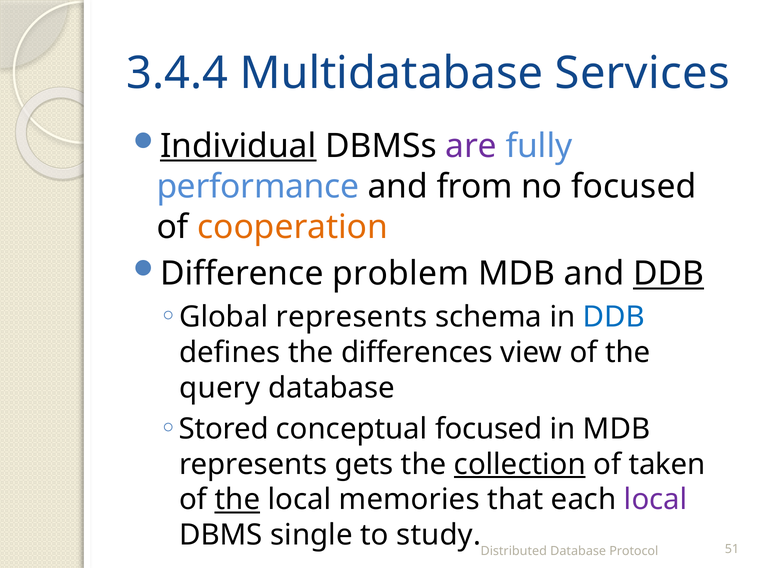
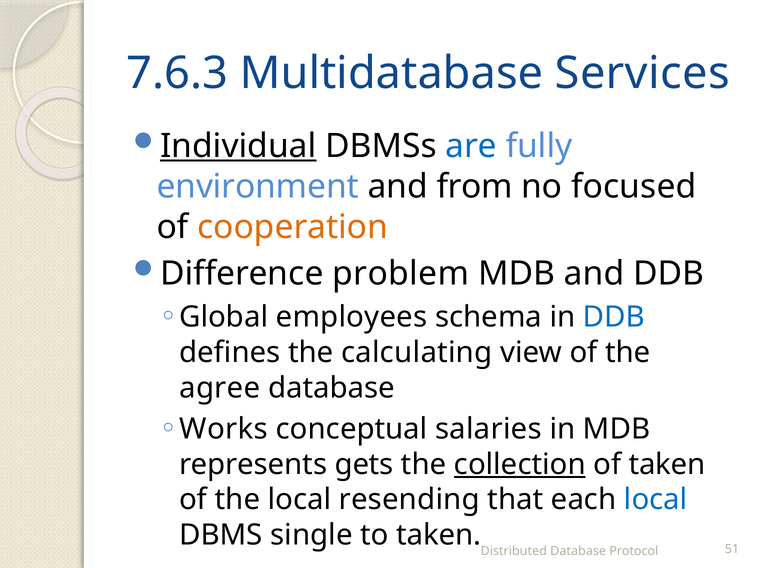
3.4.4: 3.4.4 -> 7.6.3 (177, 73)
are colour: purple -> blue (471, 146)
performance: performance -> environment (258, 187)
DDB underline: present -> none (669, 274)
Global represents: represents -> employees (352, 317)
differences: differences -> calculating (417, 352)
query: query -> agree (220, 388)
Stored: Stored -> Works (224, 429)
conceptual focused: focused -> salaries (488, 429)
the underline: present -> none (237, 500)
memories: memories -> resending (409, 500)
local colour: purple -> blue (656, 500)
to study: study -> taken (439, 535)
